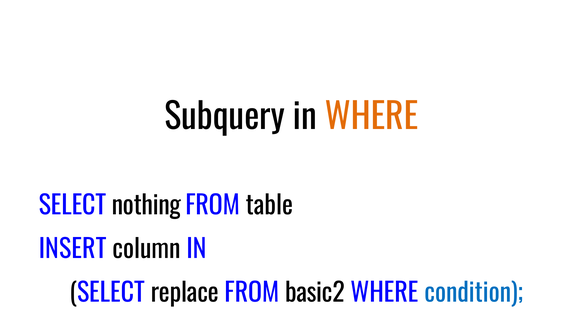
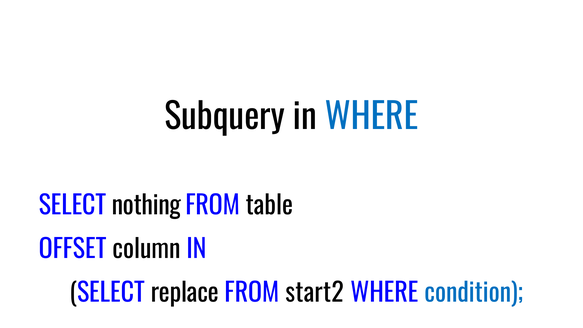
WHERE colour: orange -> blue (372, 117)
INSERT: INSERT -> OFFSET (73, 250)
basic2: basic2 -> start2 (315, 293)
